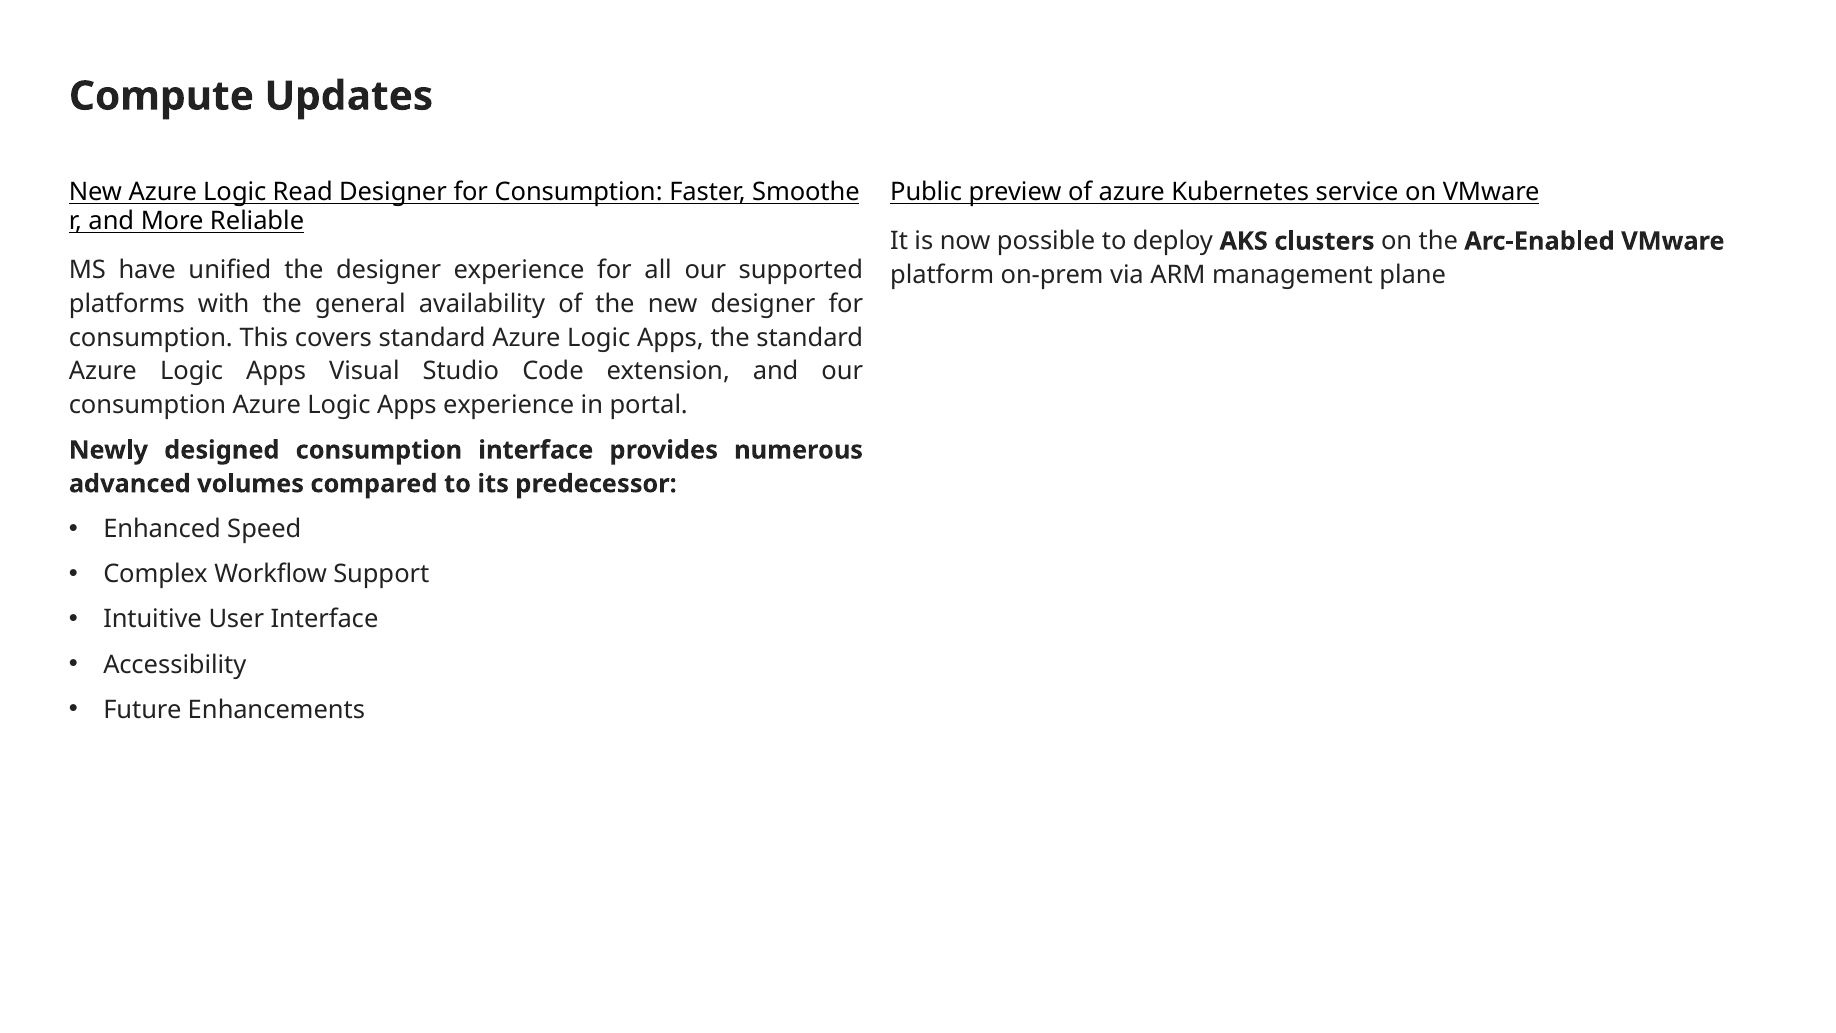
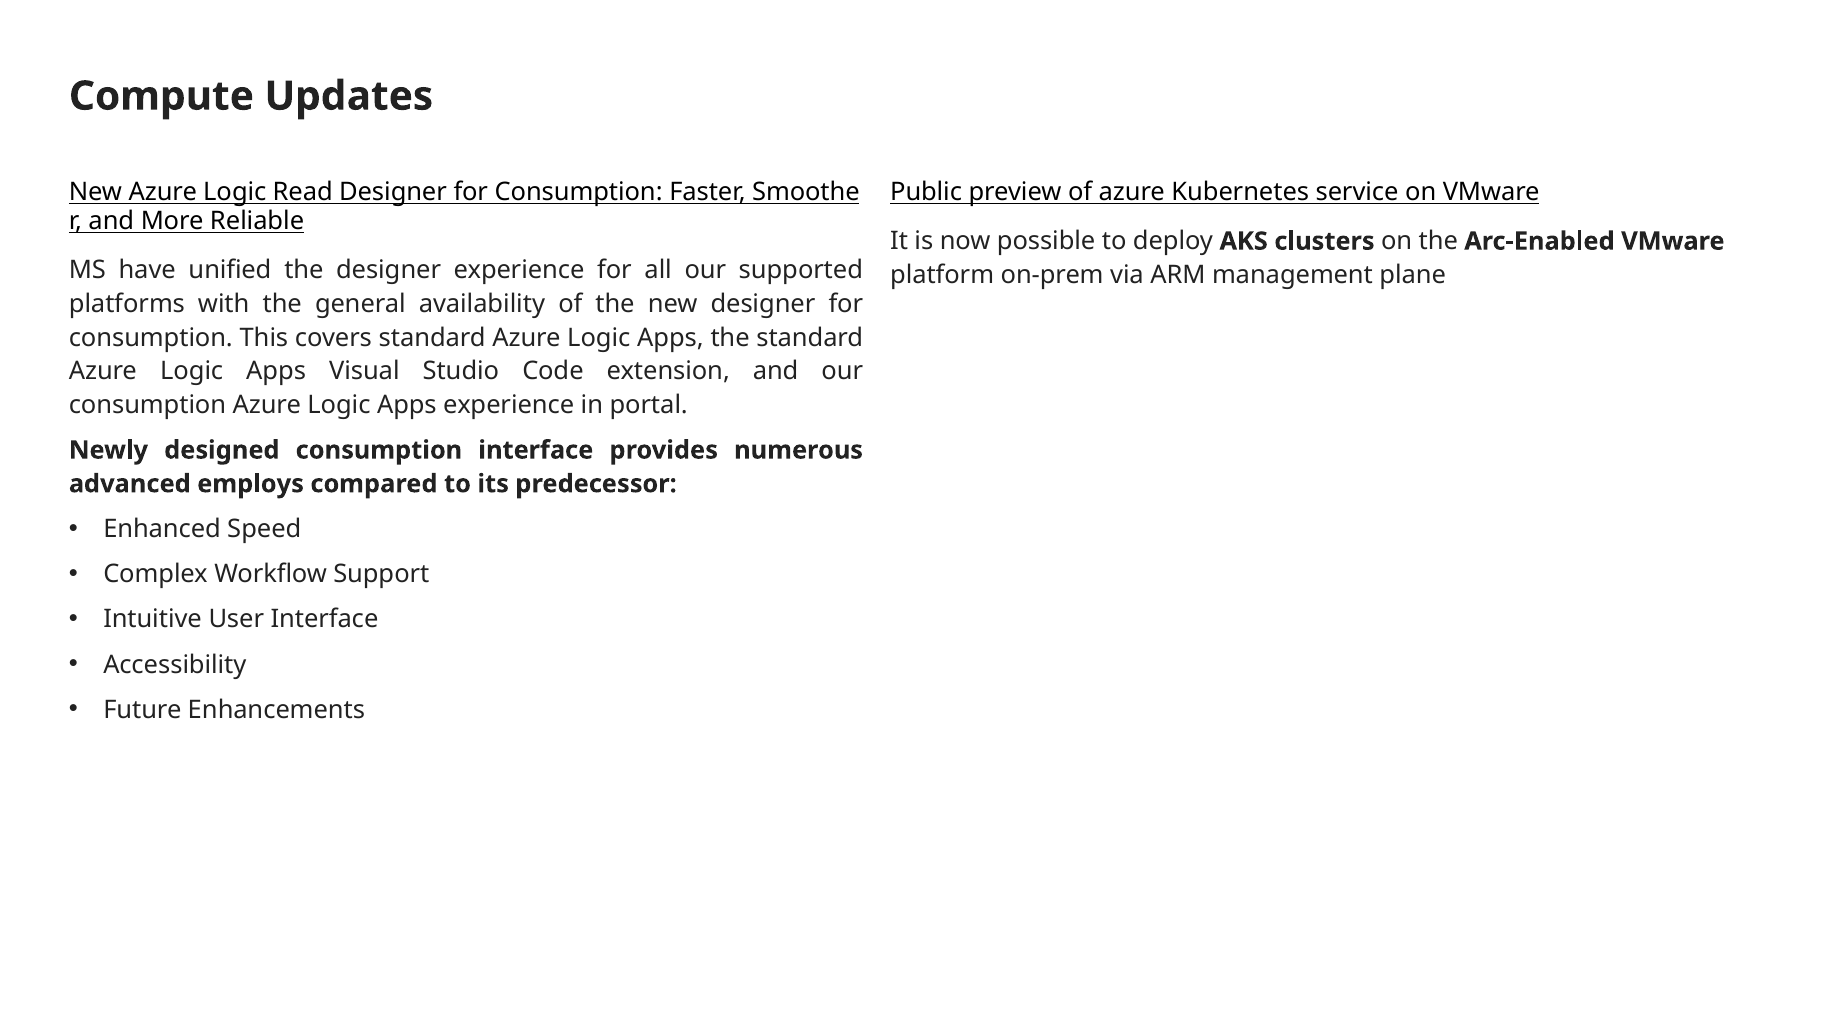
volumes: volumes -> employs (251, 484)
